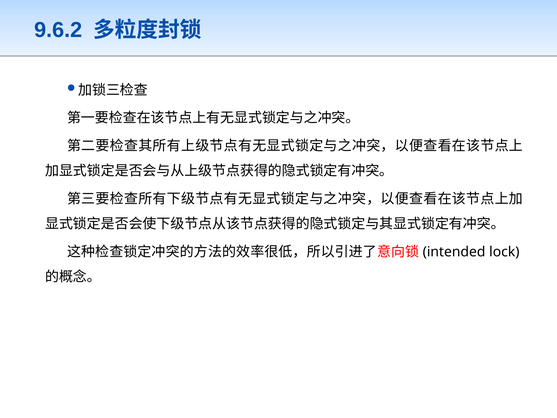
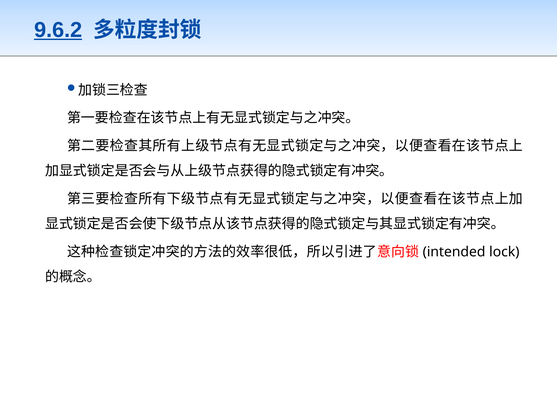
9.6.2 underline: none -> present (58, 30)
